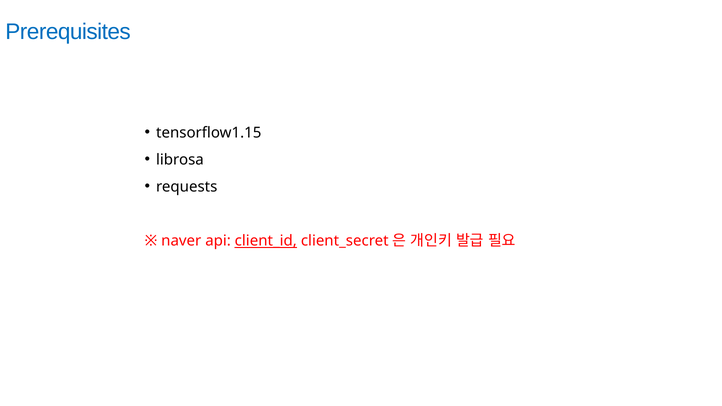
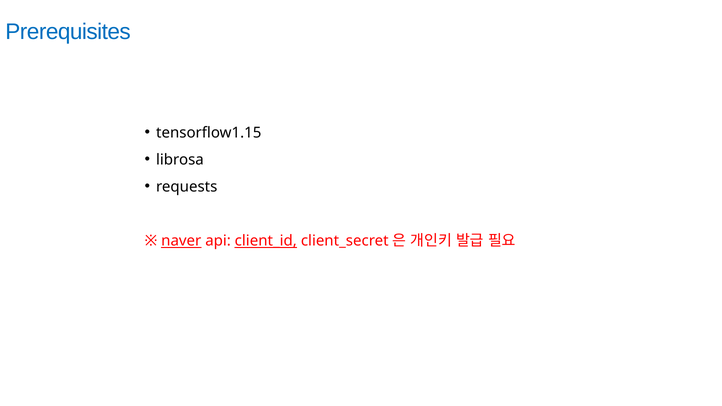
naver underline: none -> present (181, 241)
